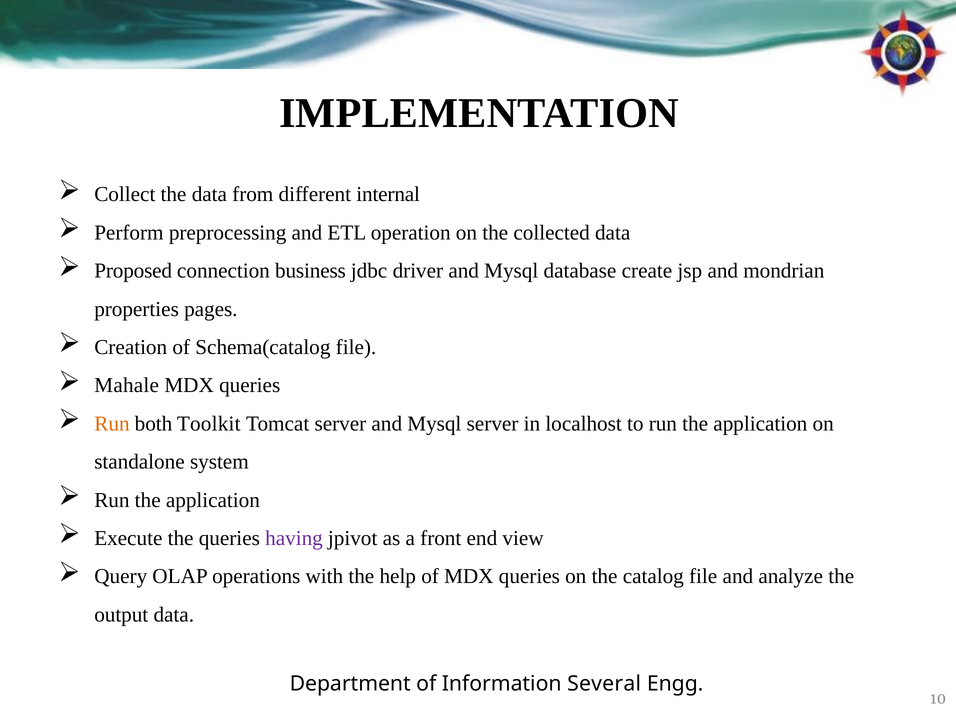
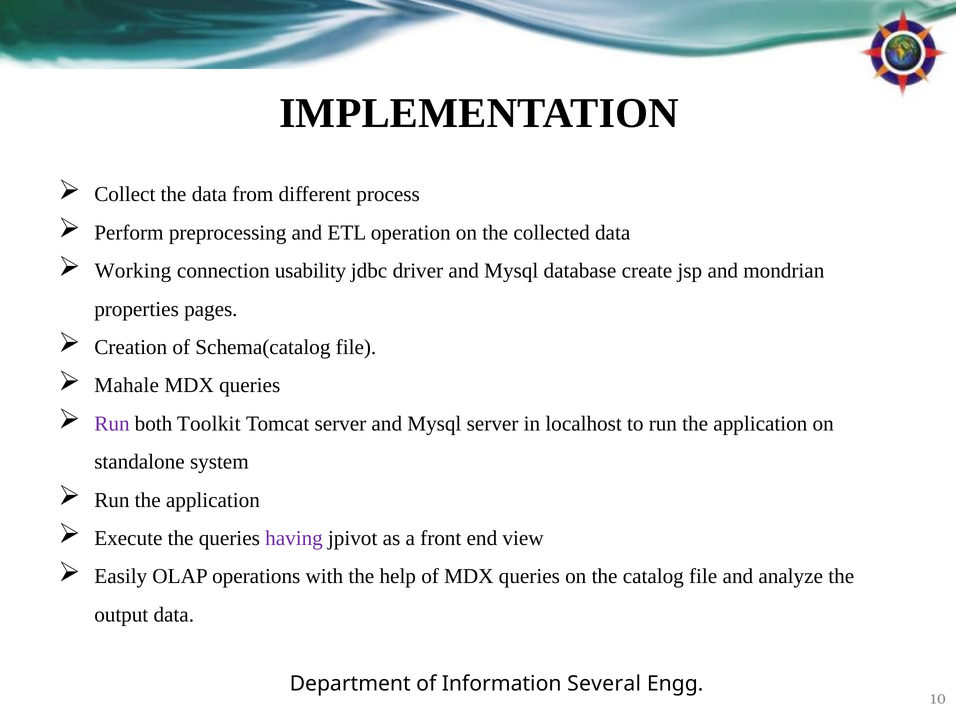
internal: internal -> process (388, 194)
Proposed: Proposed -> Working (133, 271)
business: business -> usability (310, 271)
Run colour: orange -> purple (112, 424)
Query: Query -> Easily (121, 576)
